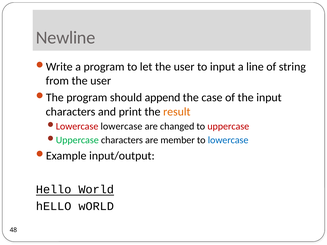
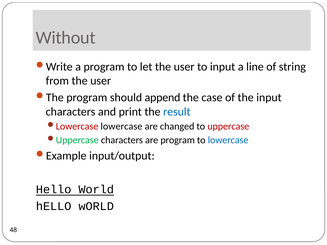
Newline: Newline -> Without (66, 38)
result colour: orange -> blue (177, 112)
are member: member -> program (178, 140)
